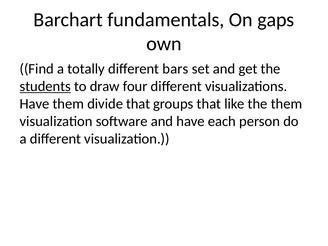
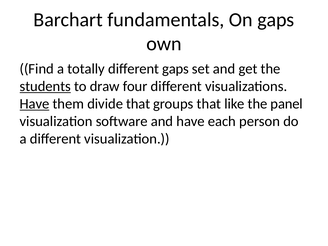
different bars: bars -> gaps (176, 69)
Have underline: none -> present (34, 104)
the them: them -> panel (287, 104)
